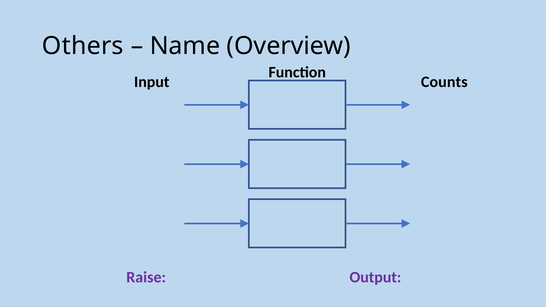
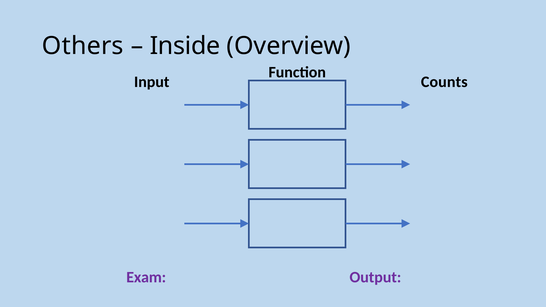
Name: Name -> Inside (185, 46)
Raise: Raise -> Exam (146, 277)
